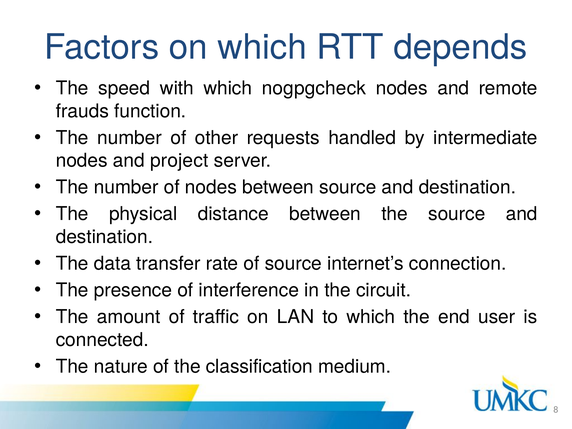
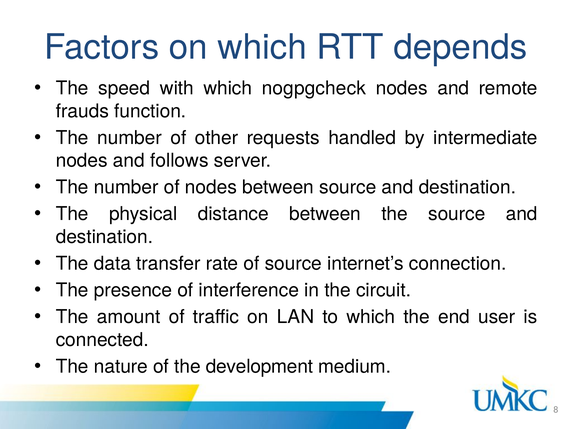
project: project -> follows (179, 161)
classification: classification -> development (259, 367)
